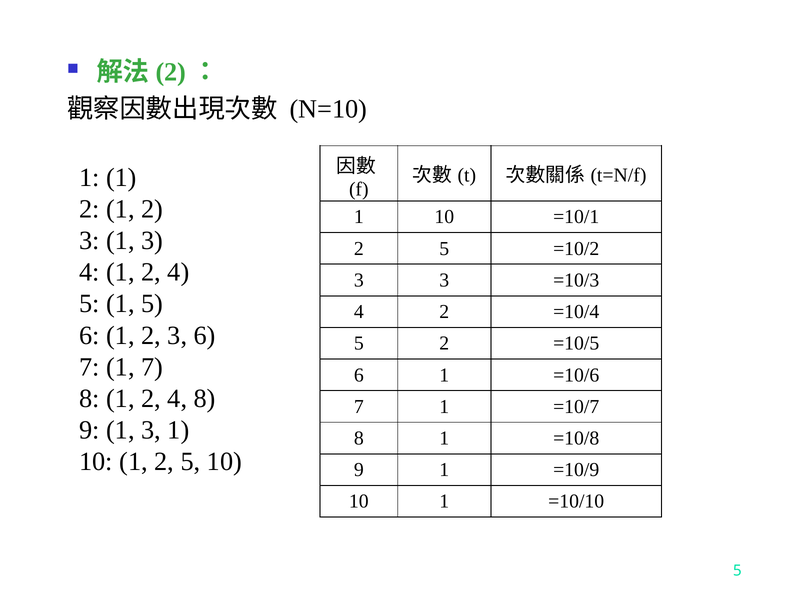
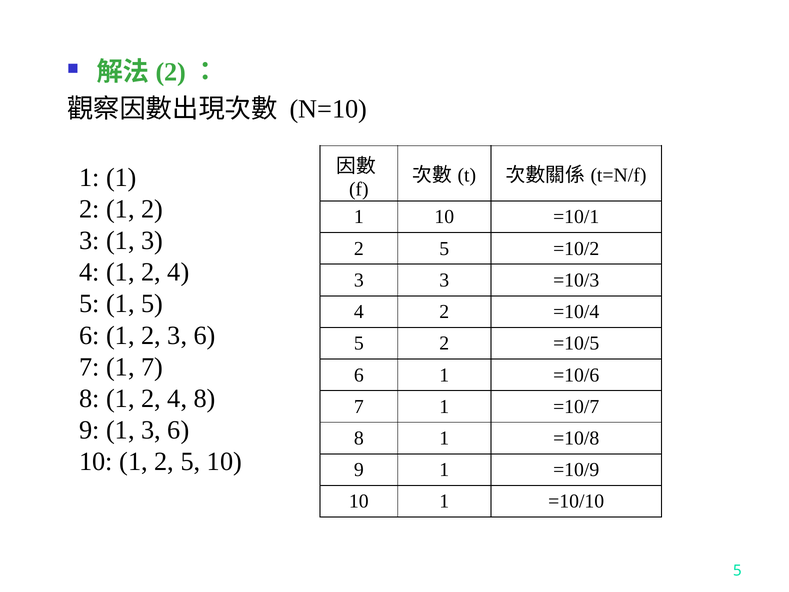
1 3 1: 1 -> 6 (178, 430)
